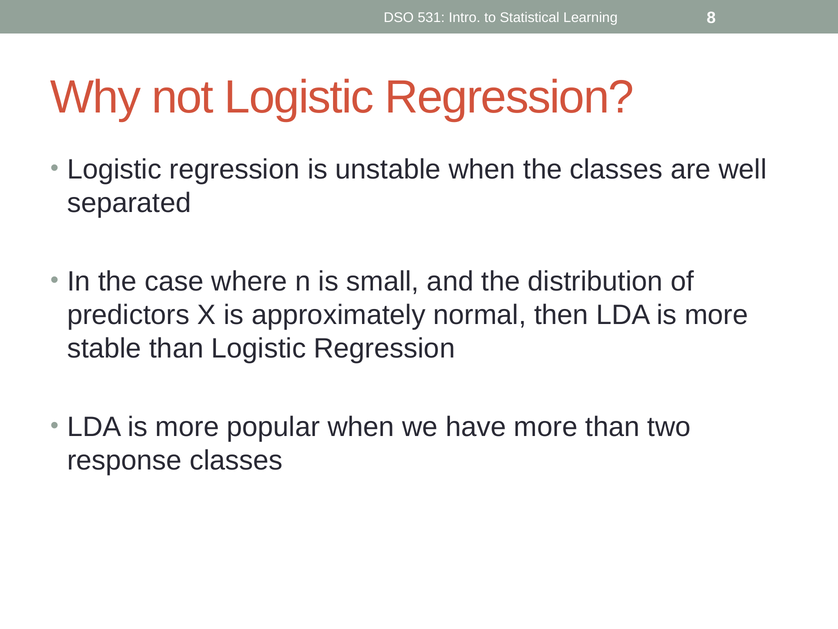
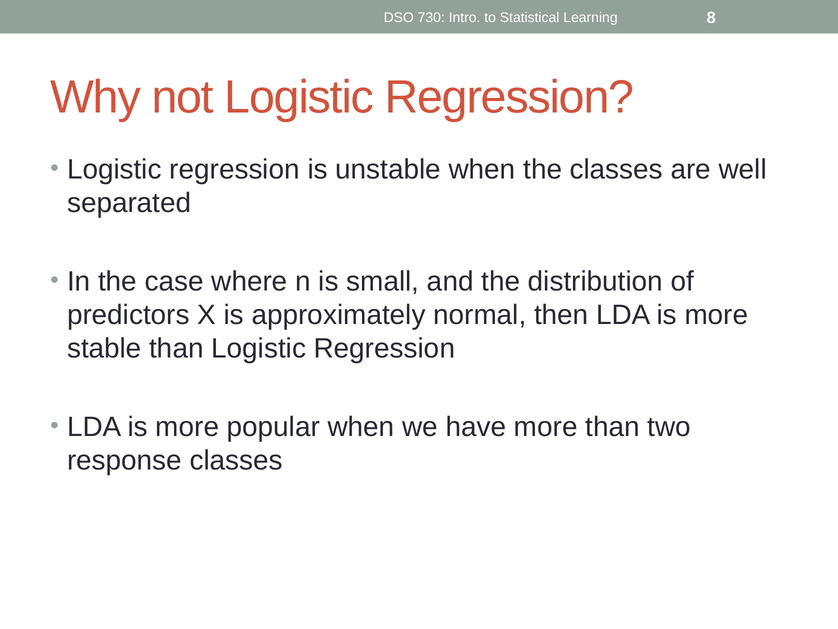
531: 531 -> 730 (431, 18)
